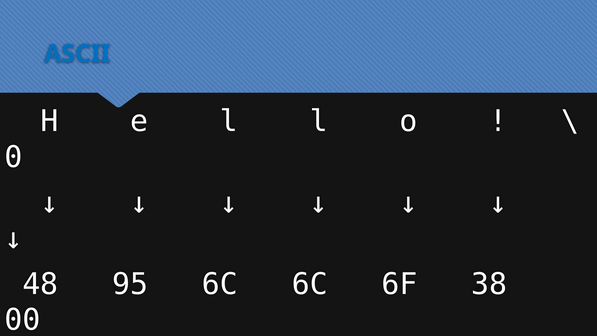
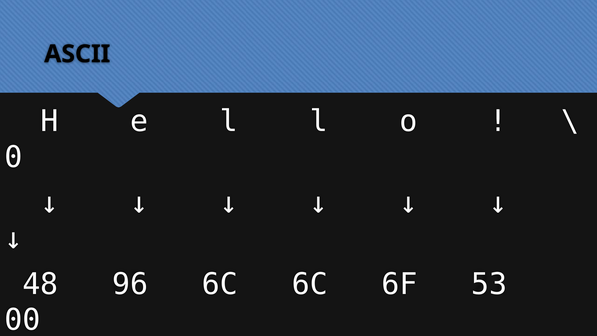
ASCII colour: blue -> black (77, 54)
95: 95 -> 96 (130, 284)
38: 38 -> 53 (489, 284)
